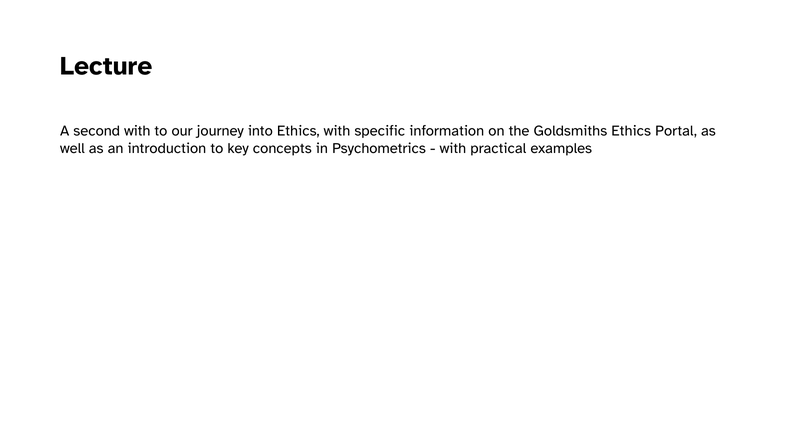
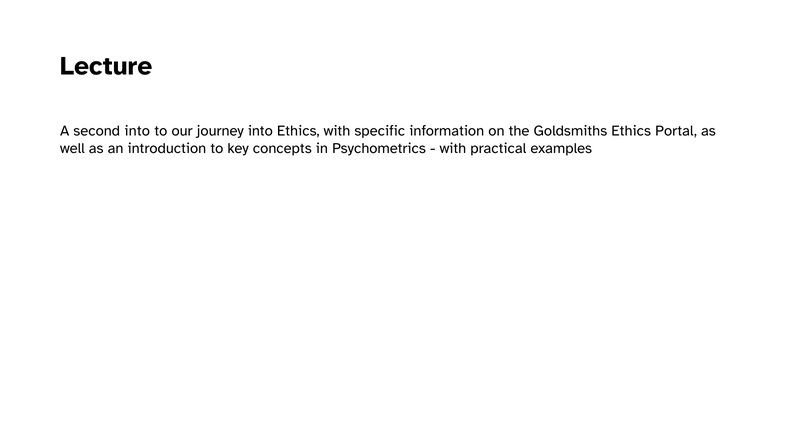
second with: with -> into (137, 131)
